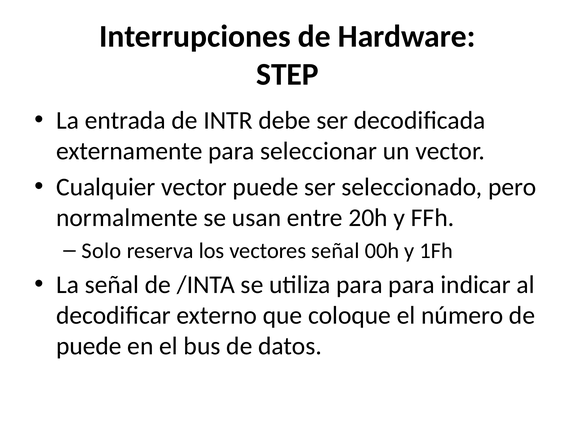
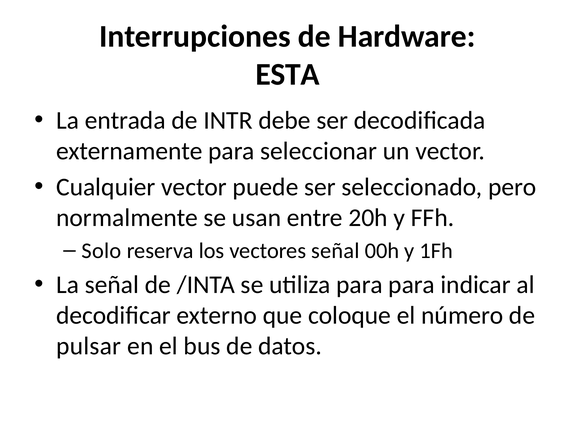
STEP: STEP -> ESTA (288, 74)
puede: puede -> pulsar (89, 346)
